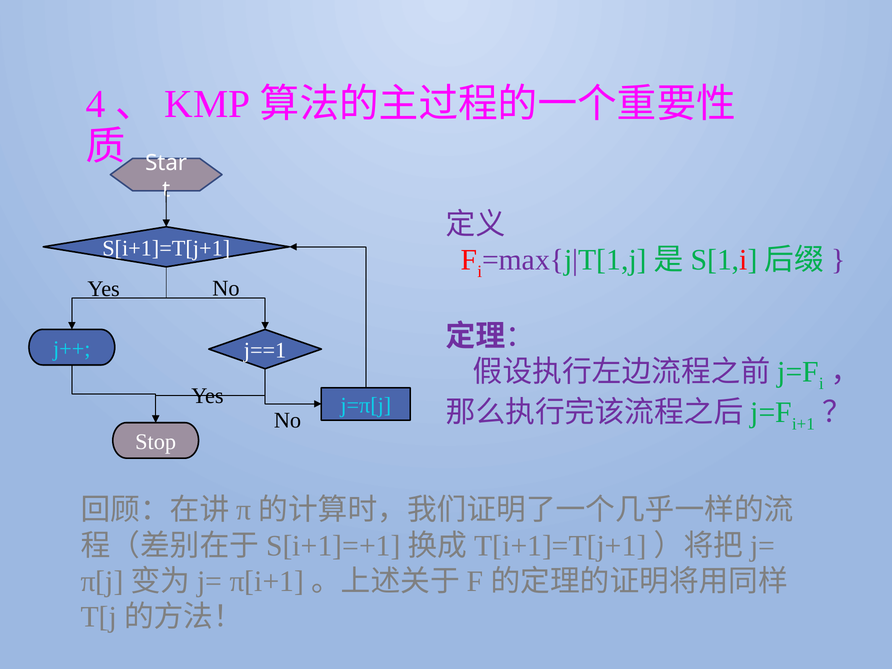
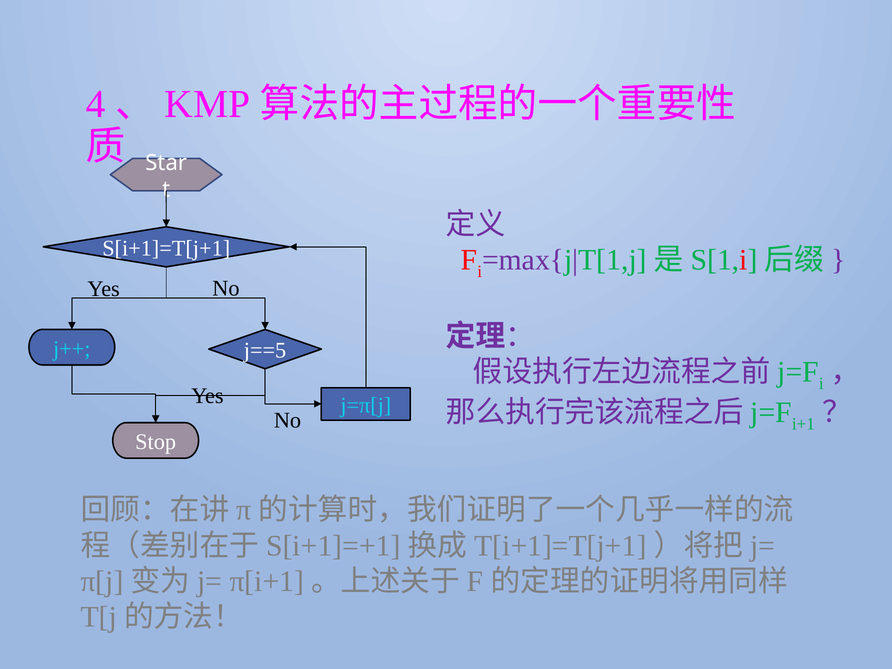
j==1: j==1 -> j==5 (265, 351)
